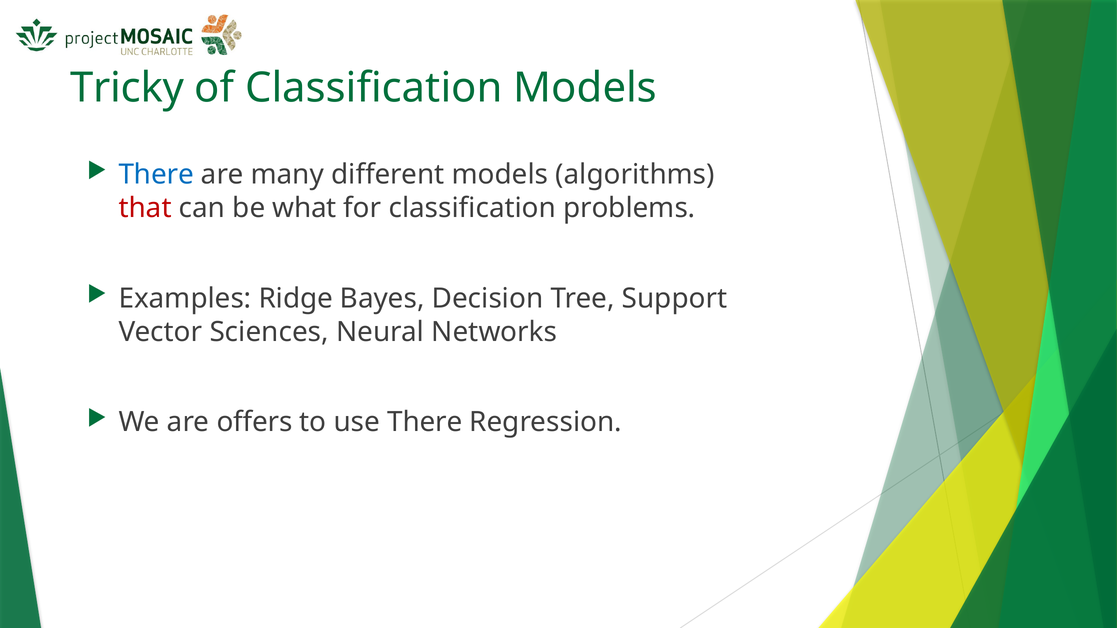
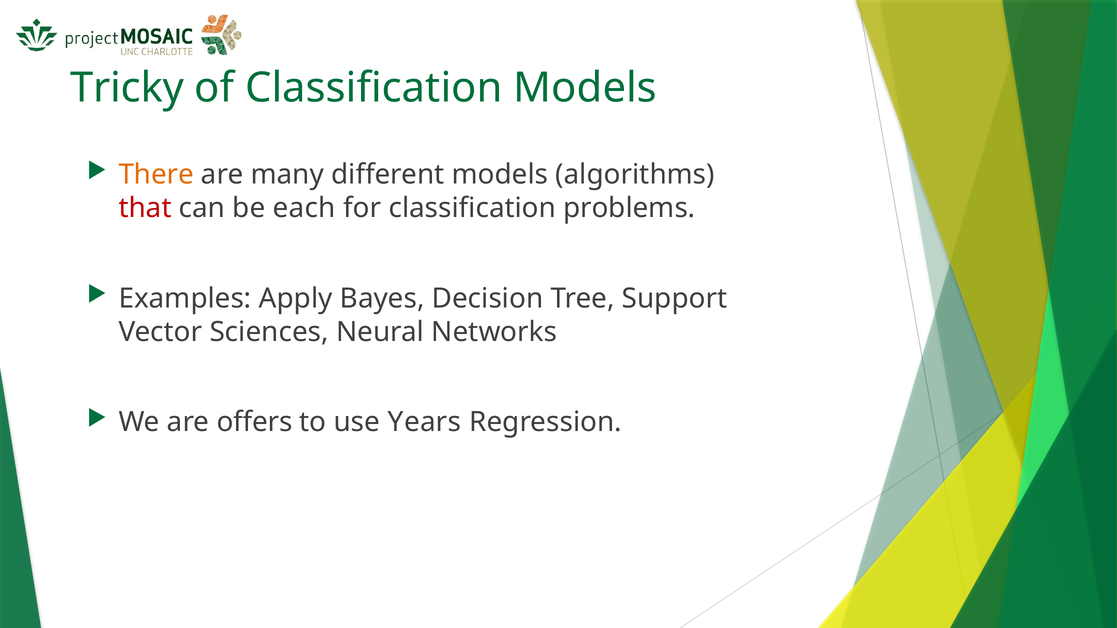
There colour: blue -> orange (156, 175)
what: what -> each (304, 208)
Ridge: Ridge -> Apply (296, 299)
use There: There -> Years (425, 422)
